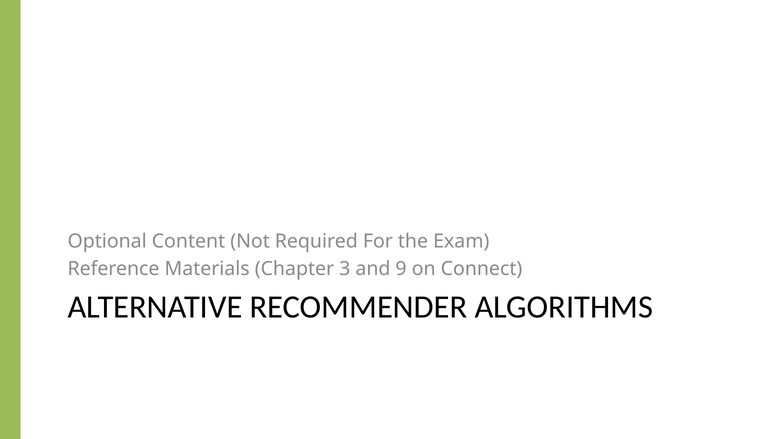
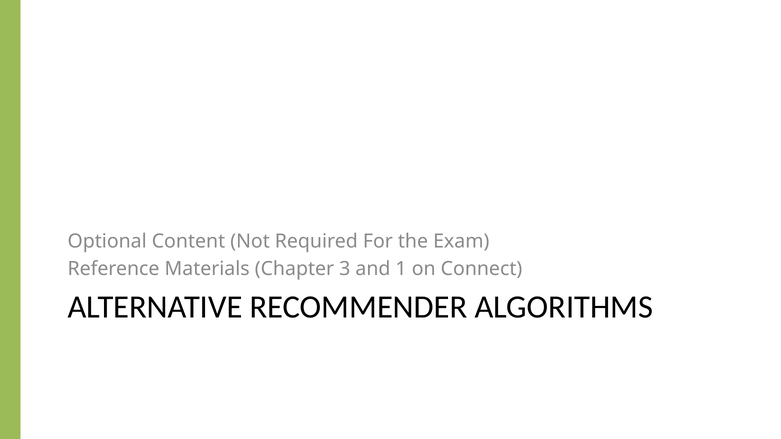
9: 9 -> 1 (401, 269)
